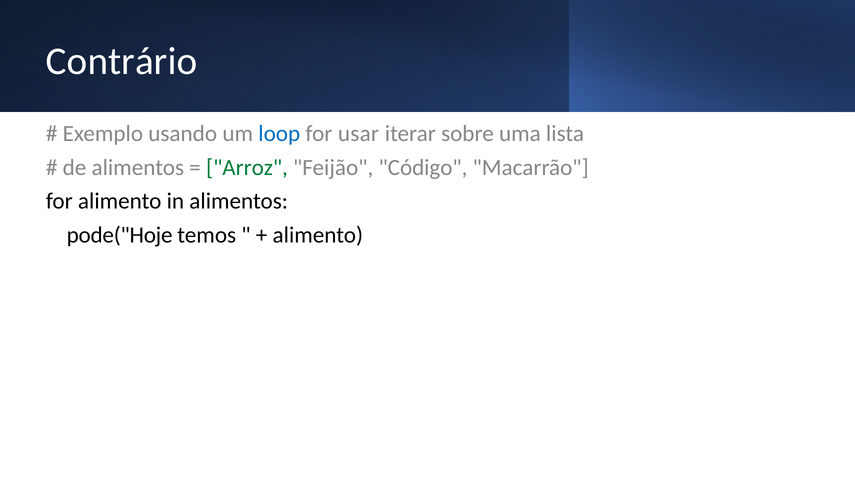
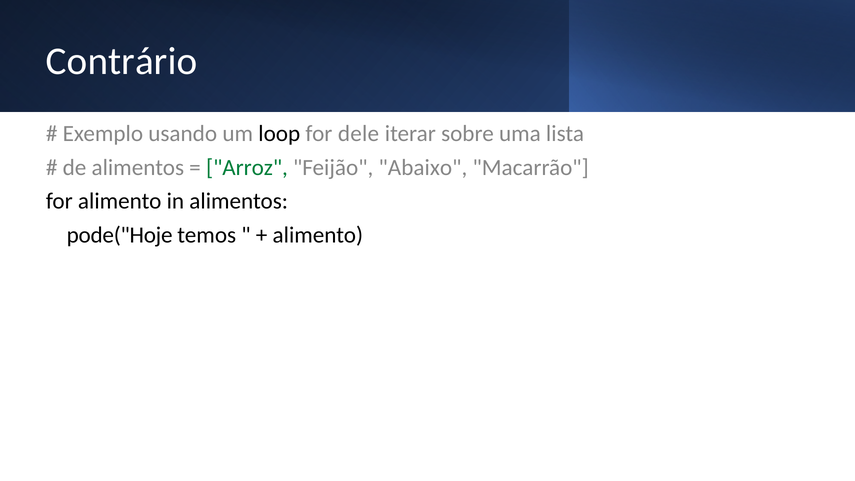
loop colour: blue -> black (279, 133)
usar: usar -> dele (358, 133)
Código: Código -> Abaixo (423, 167)
